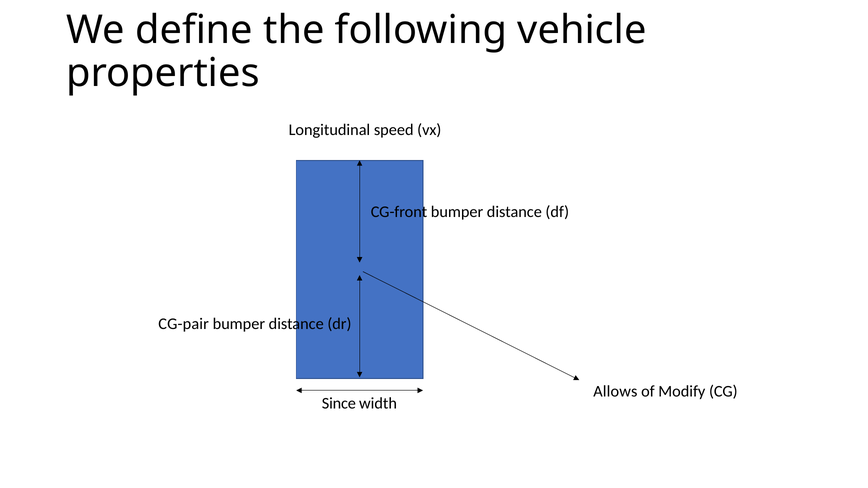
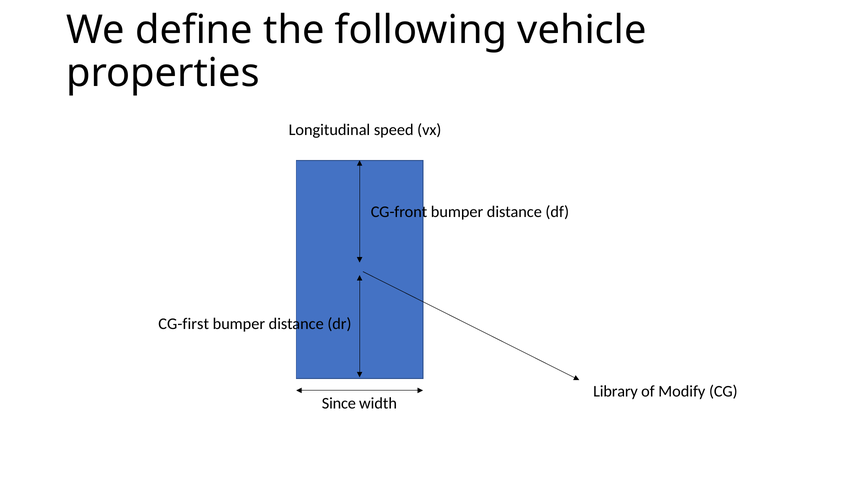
CG-pair: CG-pair -> CG-first (184, 324)
Allows: Allows -> Library (615, 392)
